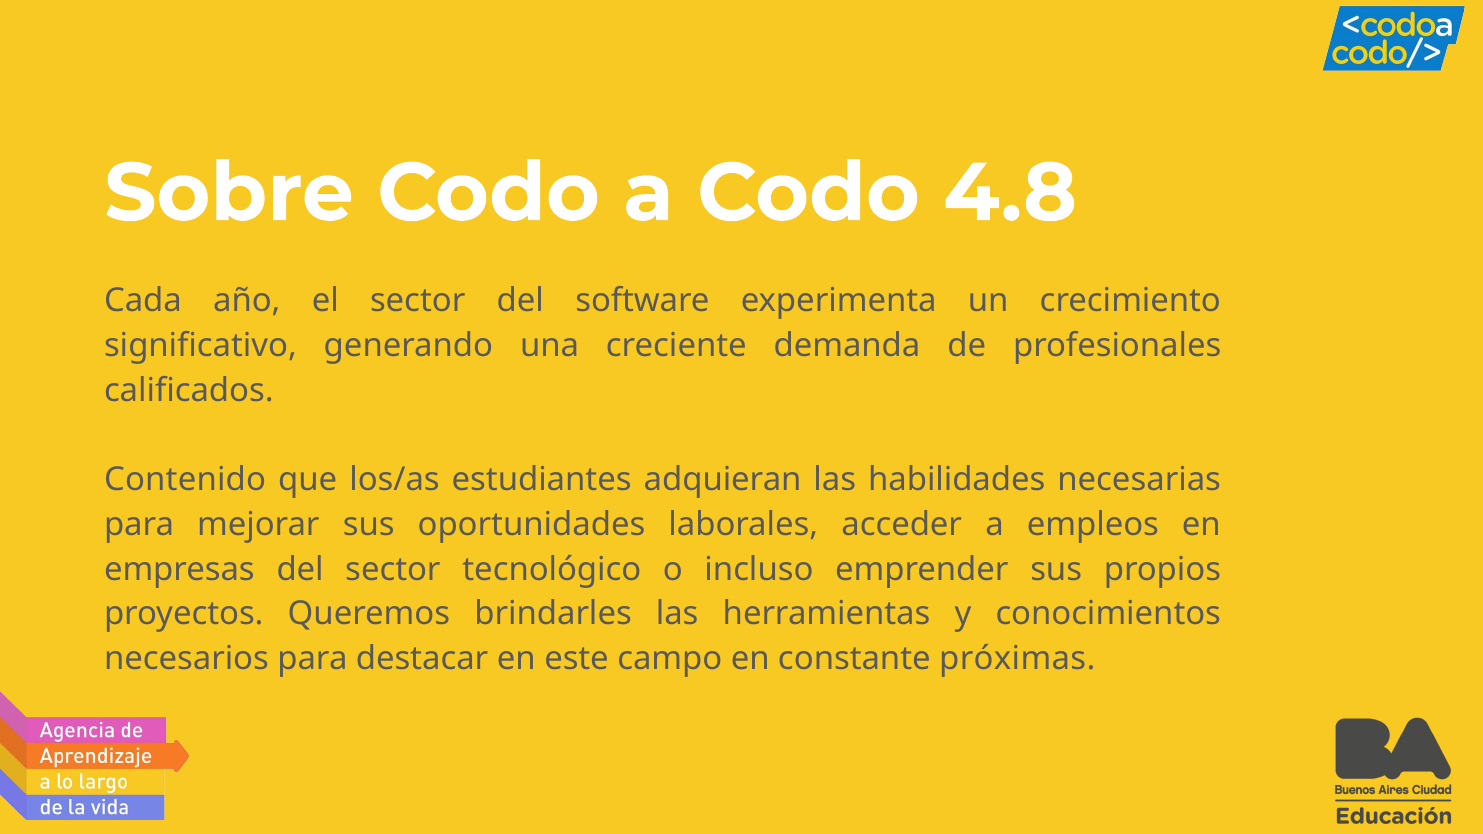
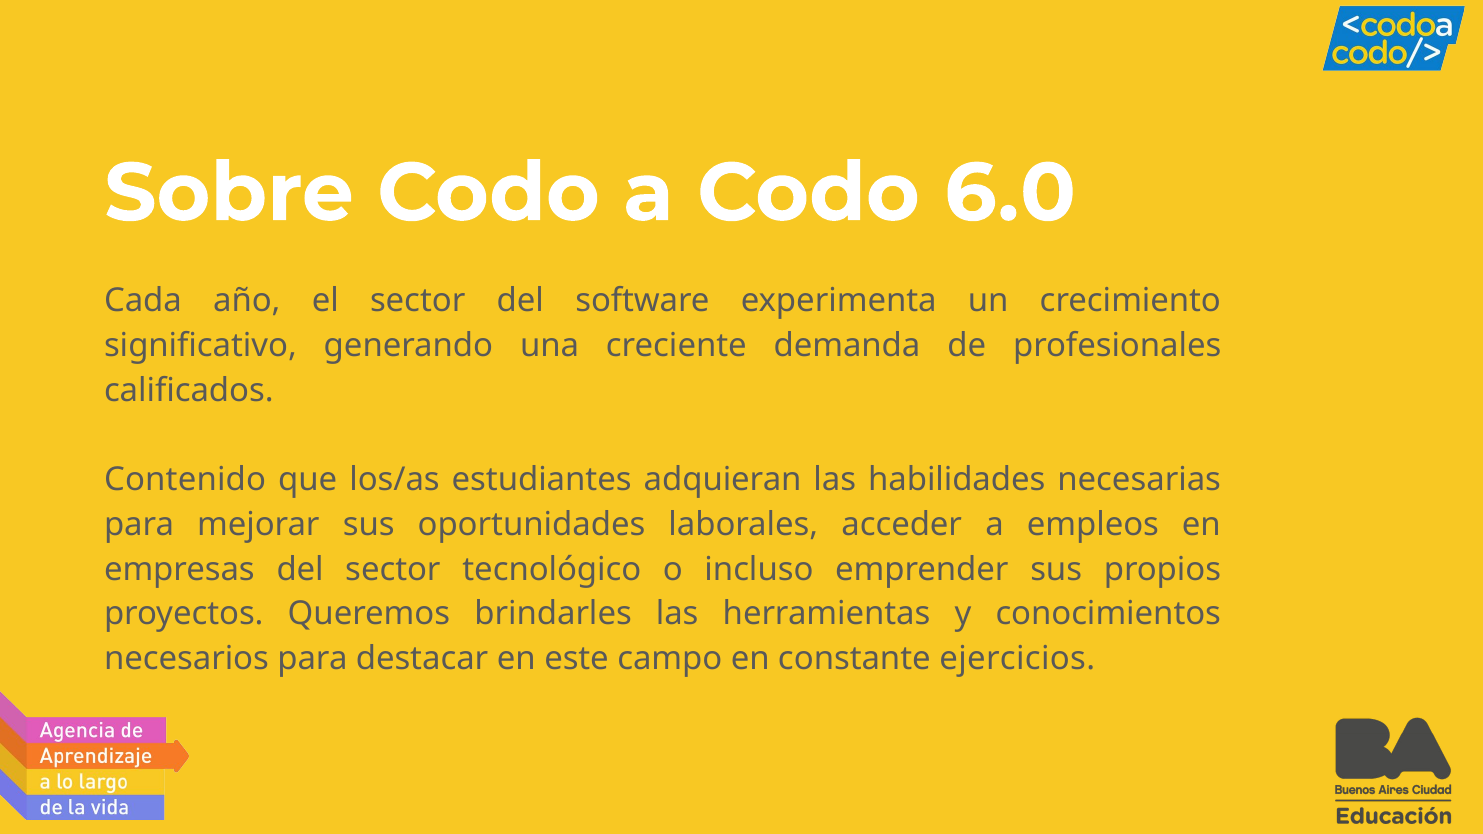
4.8: 4.8 -> 6.0 (1010, 193)
próximas: próximas -> ejercicios (1017, 659)
